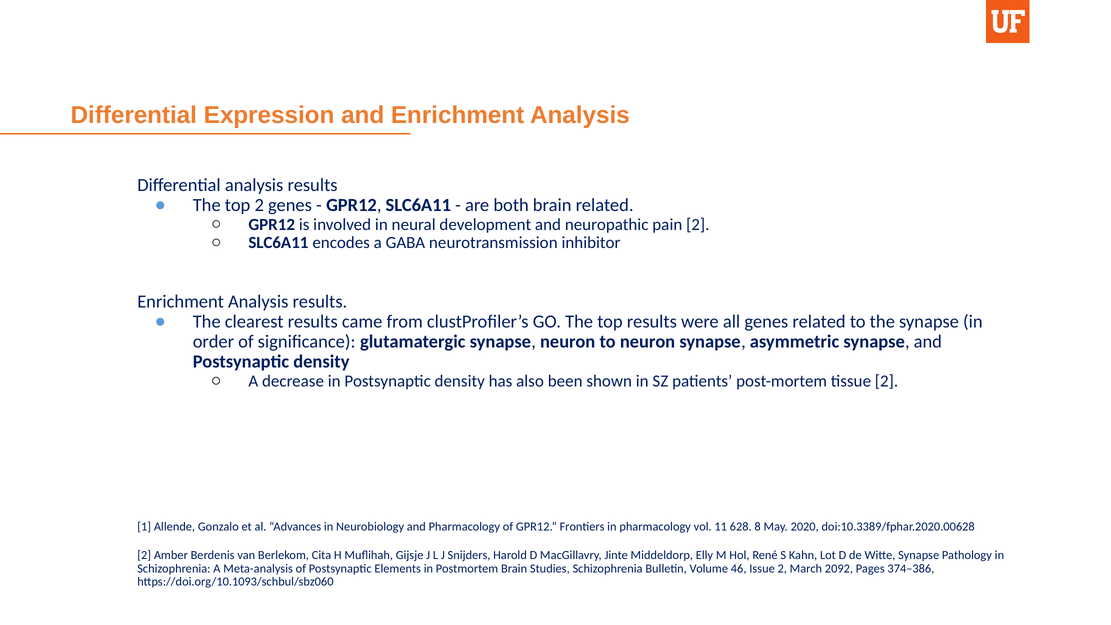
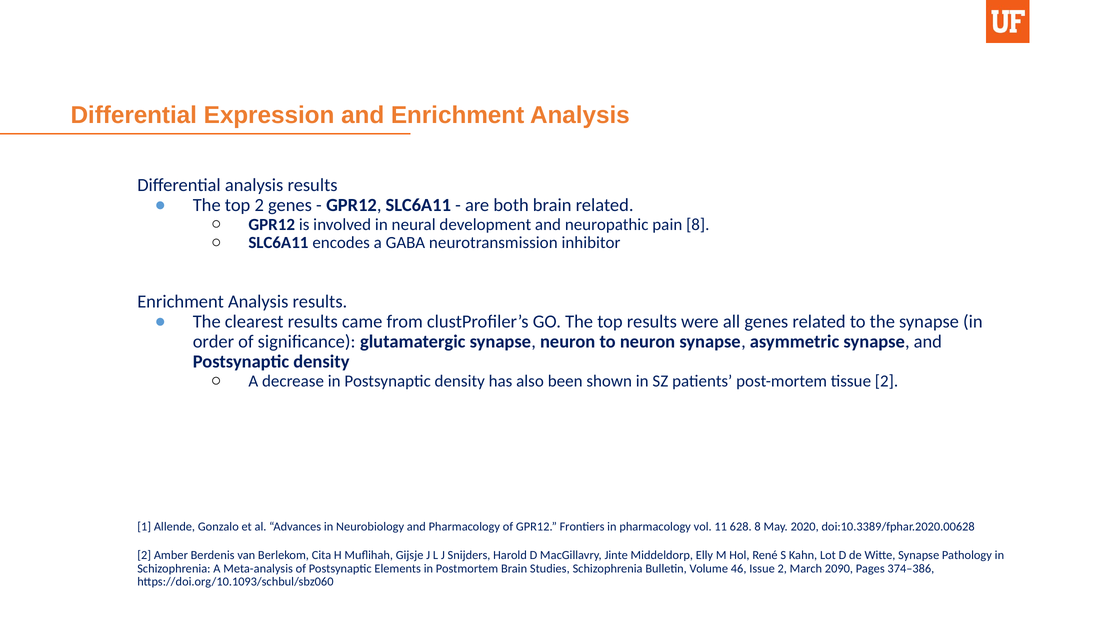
pain 2: 2 -> 8 (698, 224)
2092: 2092 -> 2090 (839, 569)
